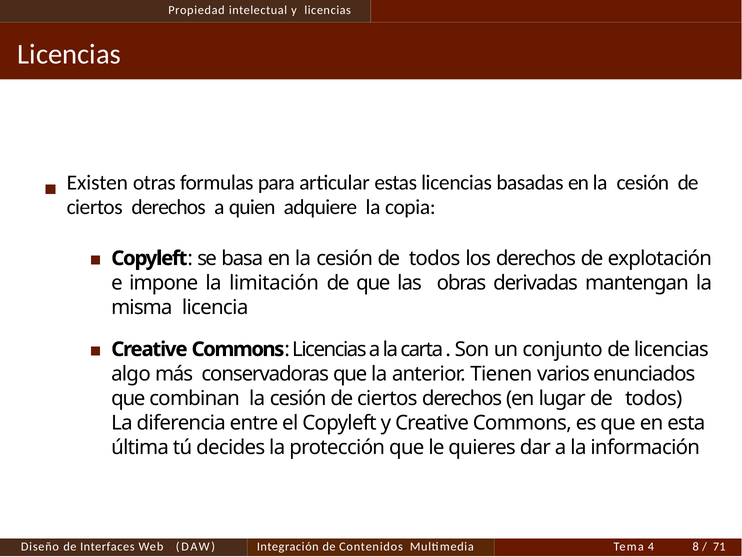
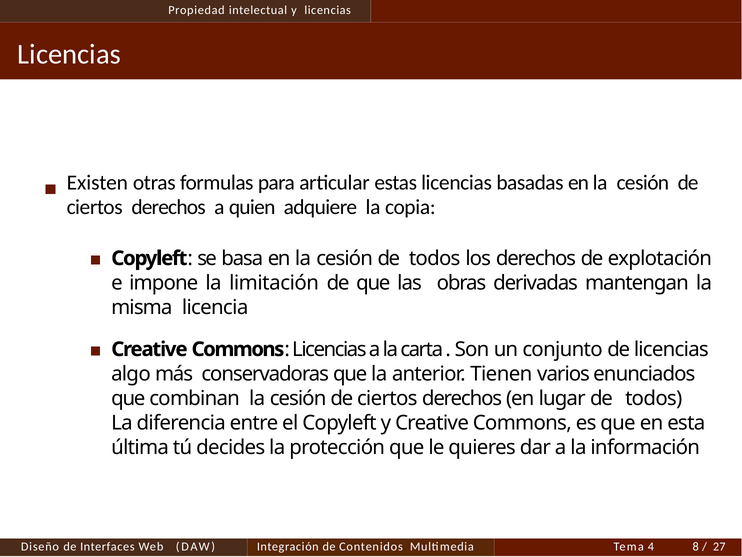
71: 71 -> 27 (719, 547)
